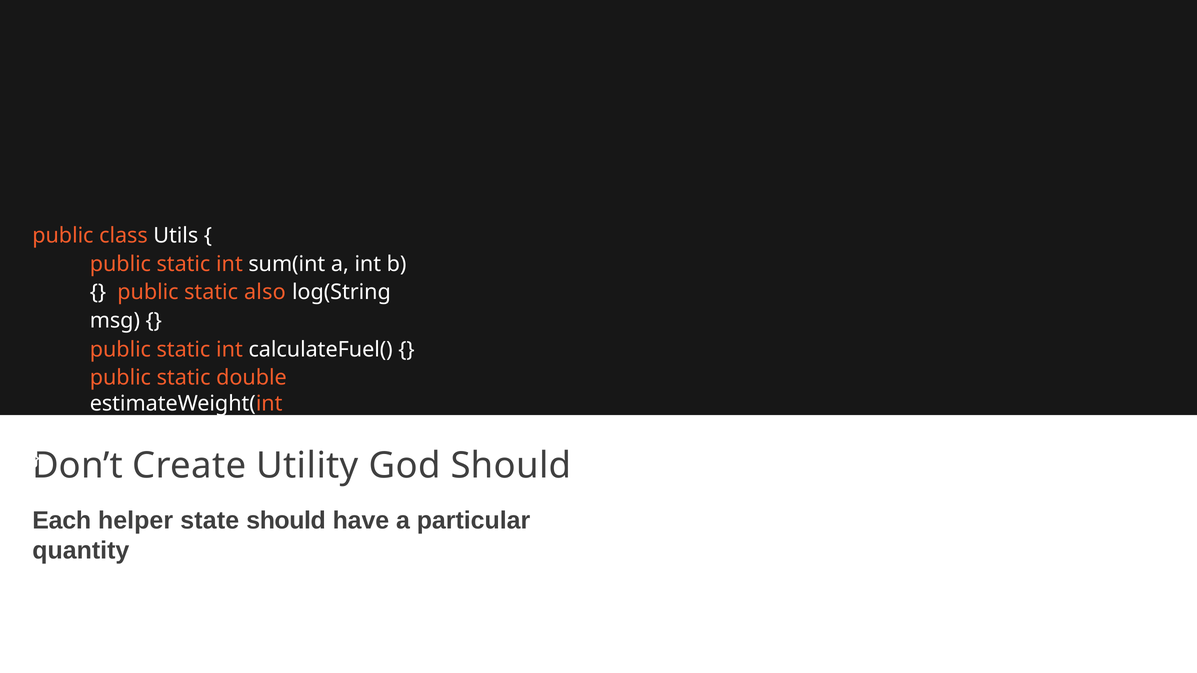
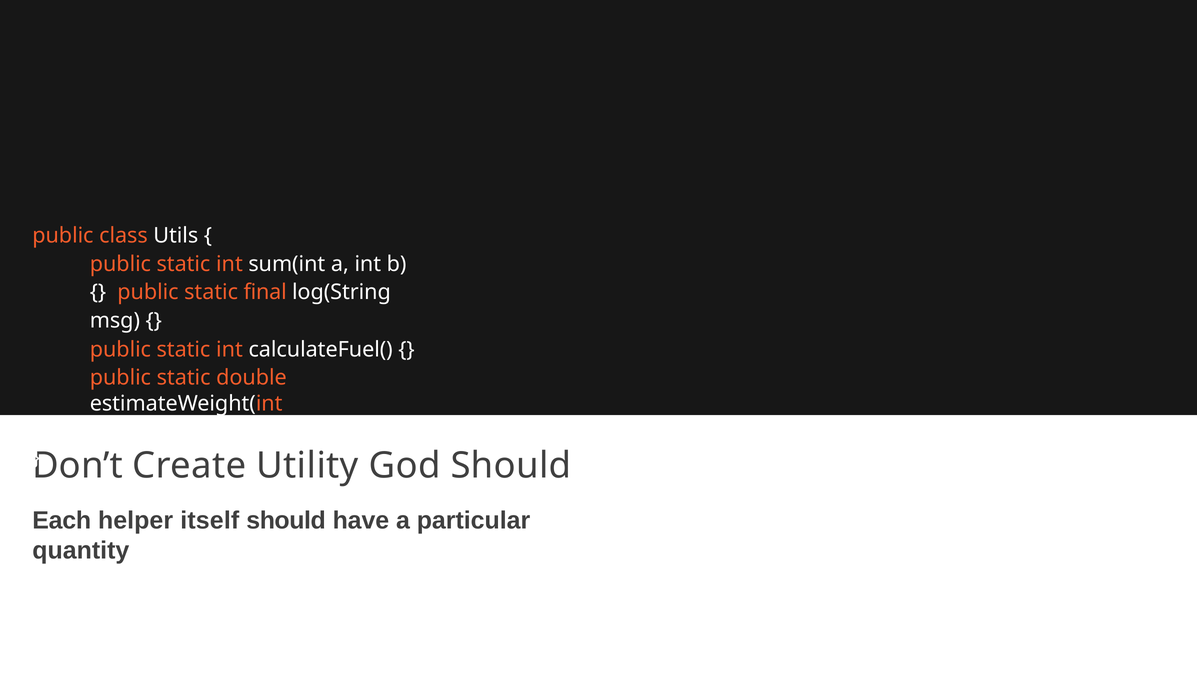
also: also -> final (265, 292)
state: state -> itself (210, 521)
